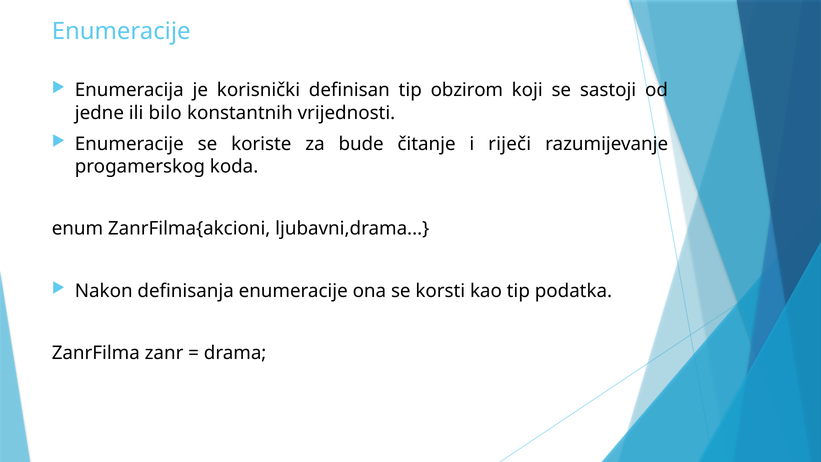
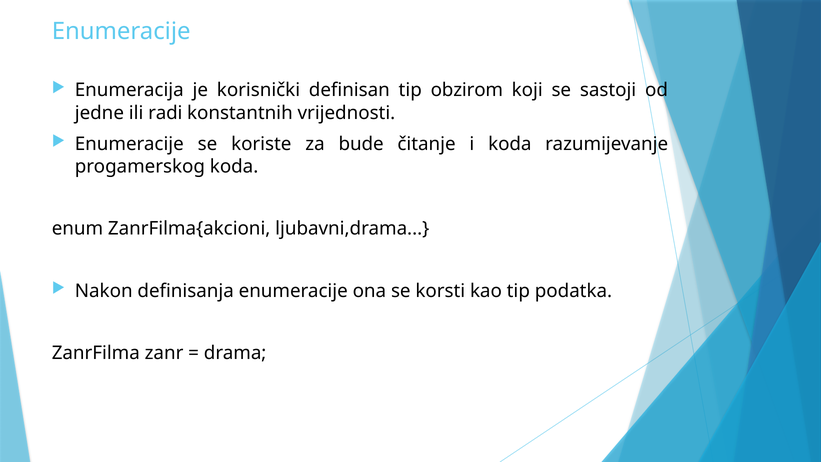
bilo: bilo -> radi (165, 113)
i riječi: riječi -> koda (510, 144)
